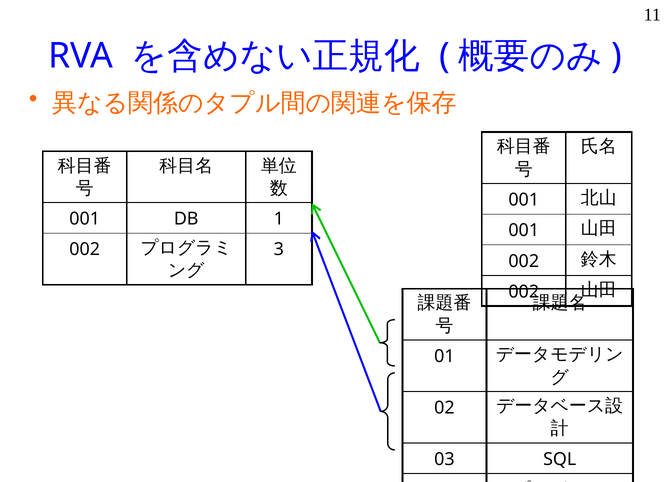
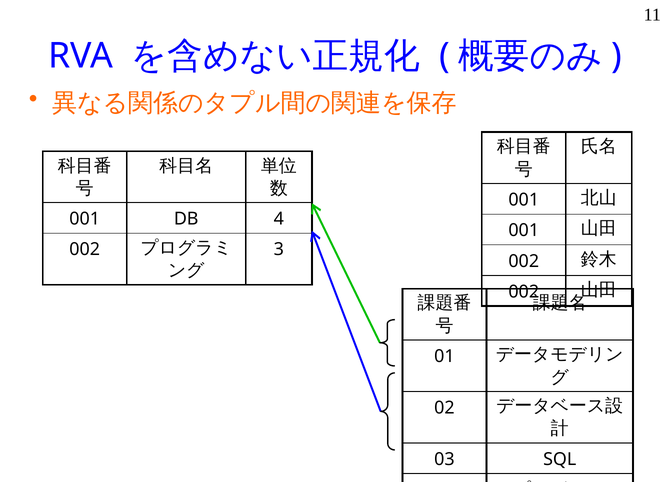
1: 1 -> 4 (279, 219)
